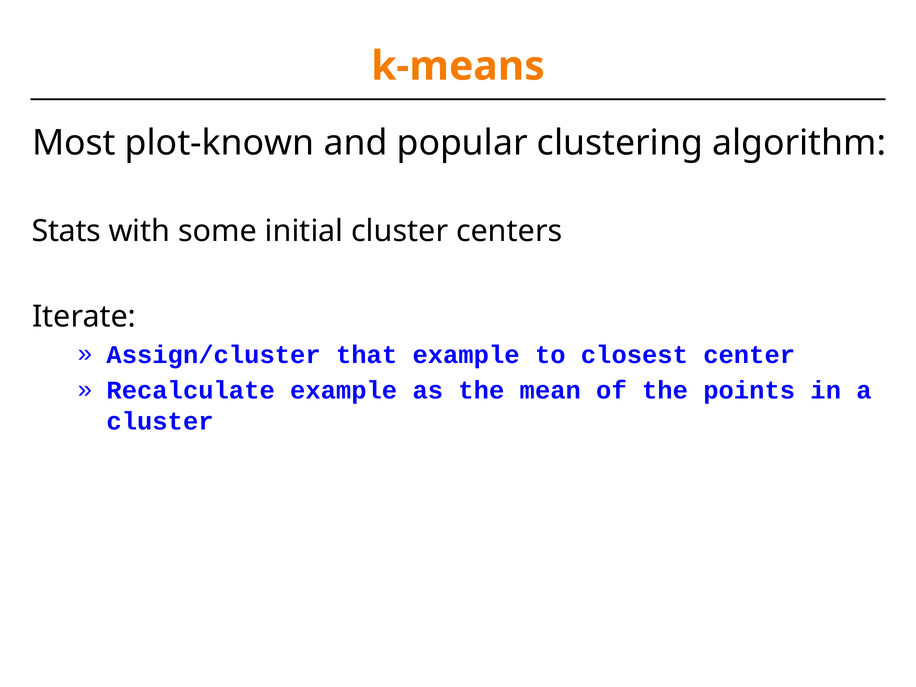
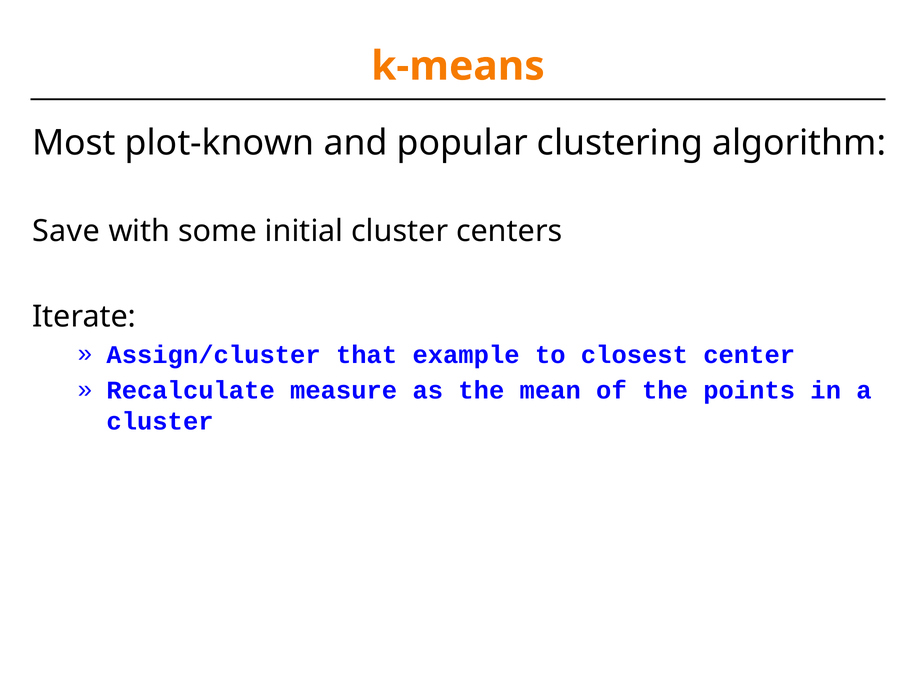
Stats: Stats -> Save (66, 231)
Recalculate example: example -> measure (344, 391)
